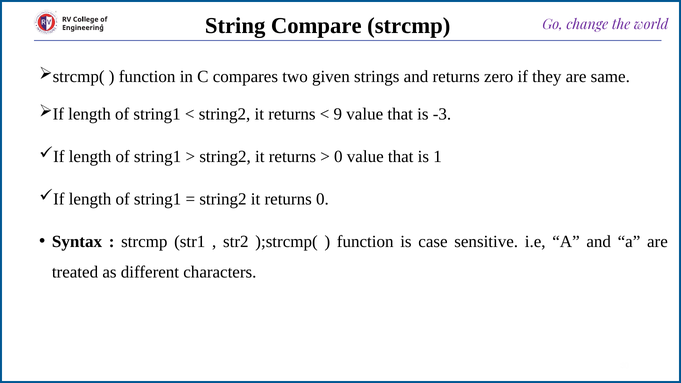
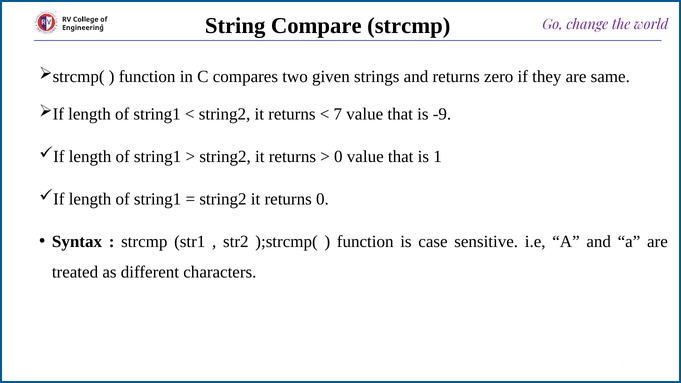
9: 9 -> 7 (338, 114)
-3: -3 -> -9 (442, 114)
